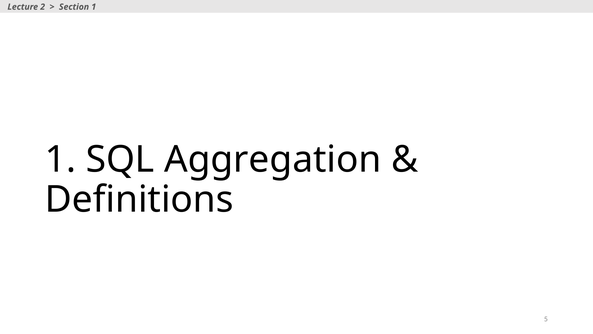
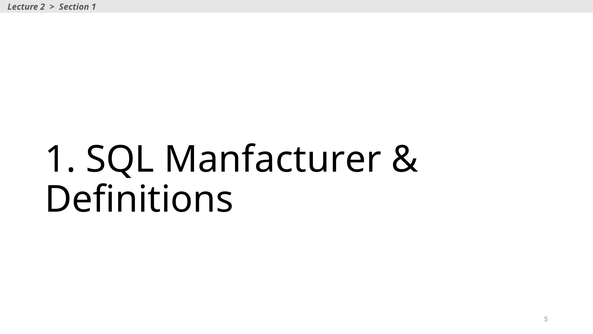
Aggregation: Aggregation -> Manfacturer (273, 159)
